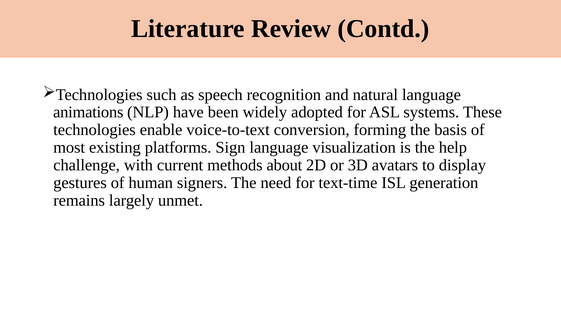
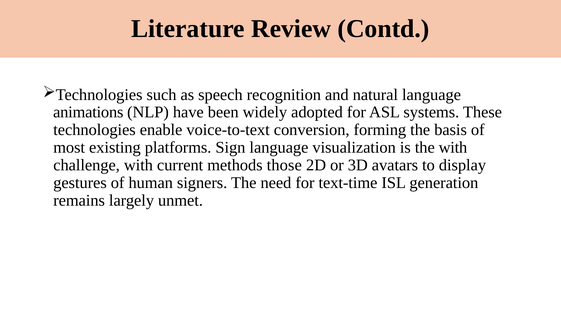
the help: help -> with (453, 148)
about: about -> those (284, 165)
